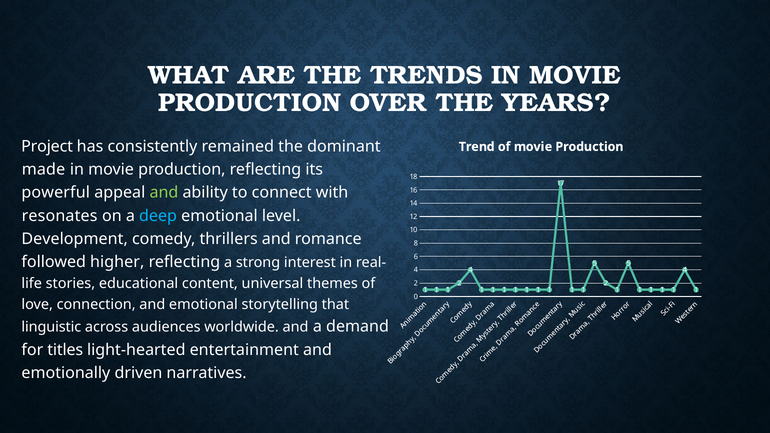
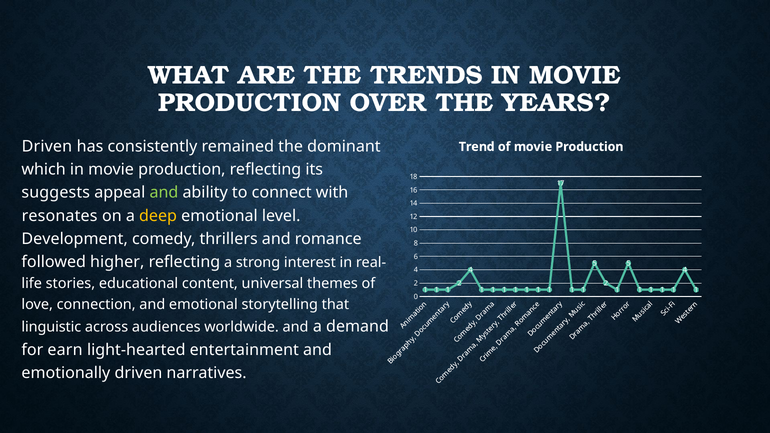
Project: Project -> Driven (47, 146)
made: made -> which (44, 170)
powerful: powerful -> suggests (56, 193)
deep colour: light blue -> yellow (158, 216)
titles: titles -> earn (65, 350)
